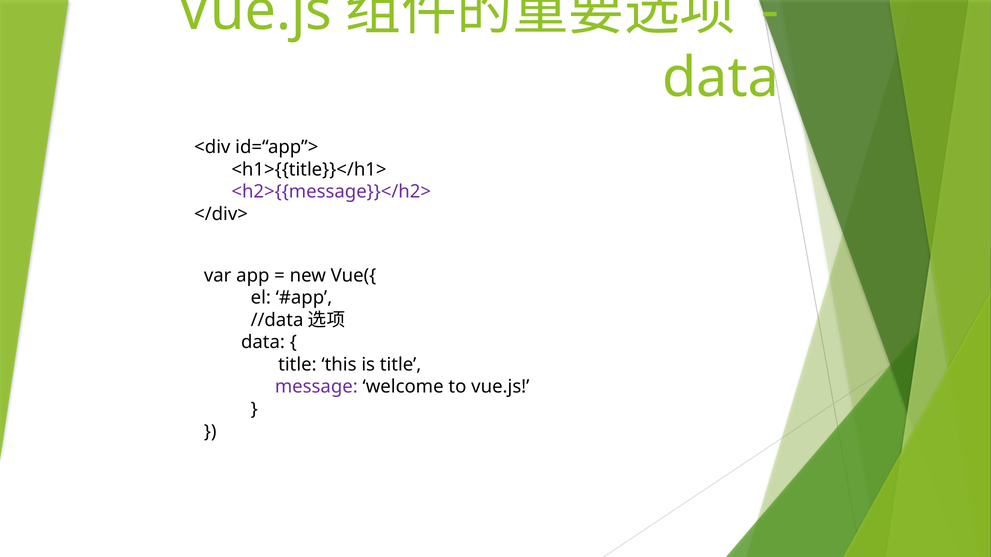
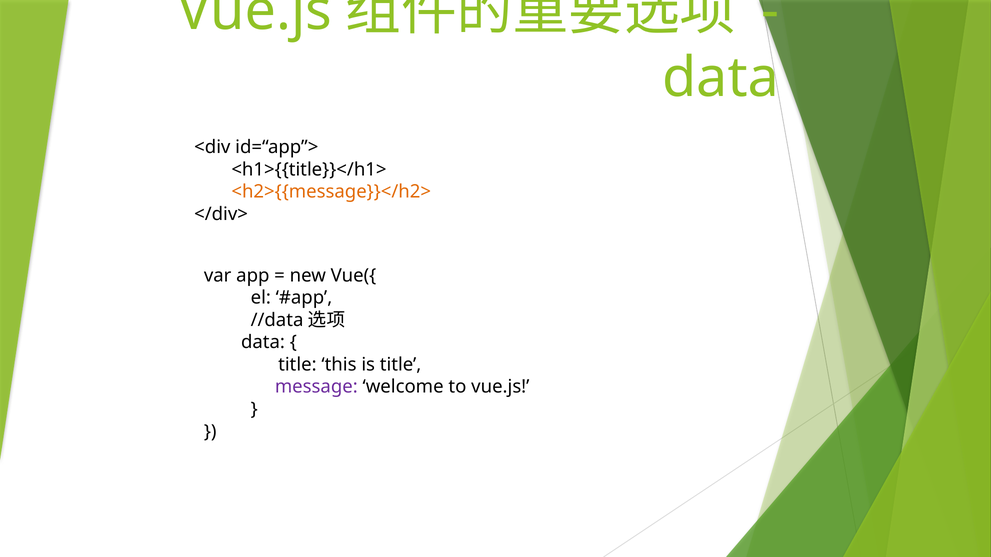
<h2>{{message}}</h2> colour: purple -> orange (331, 192)
